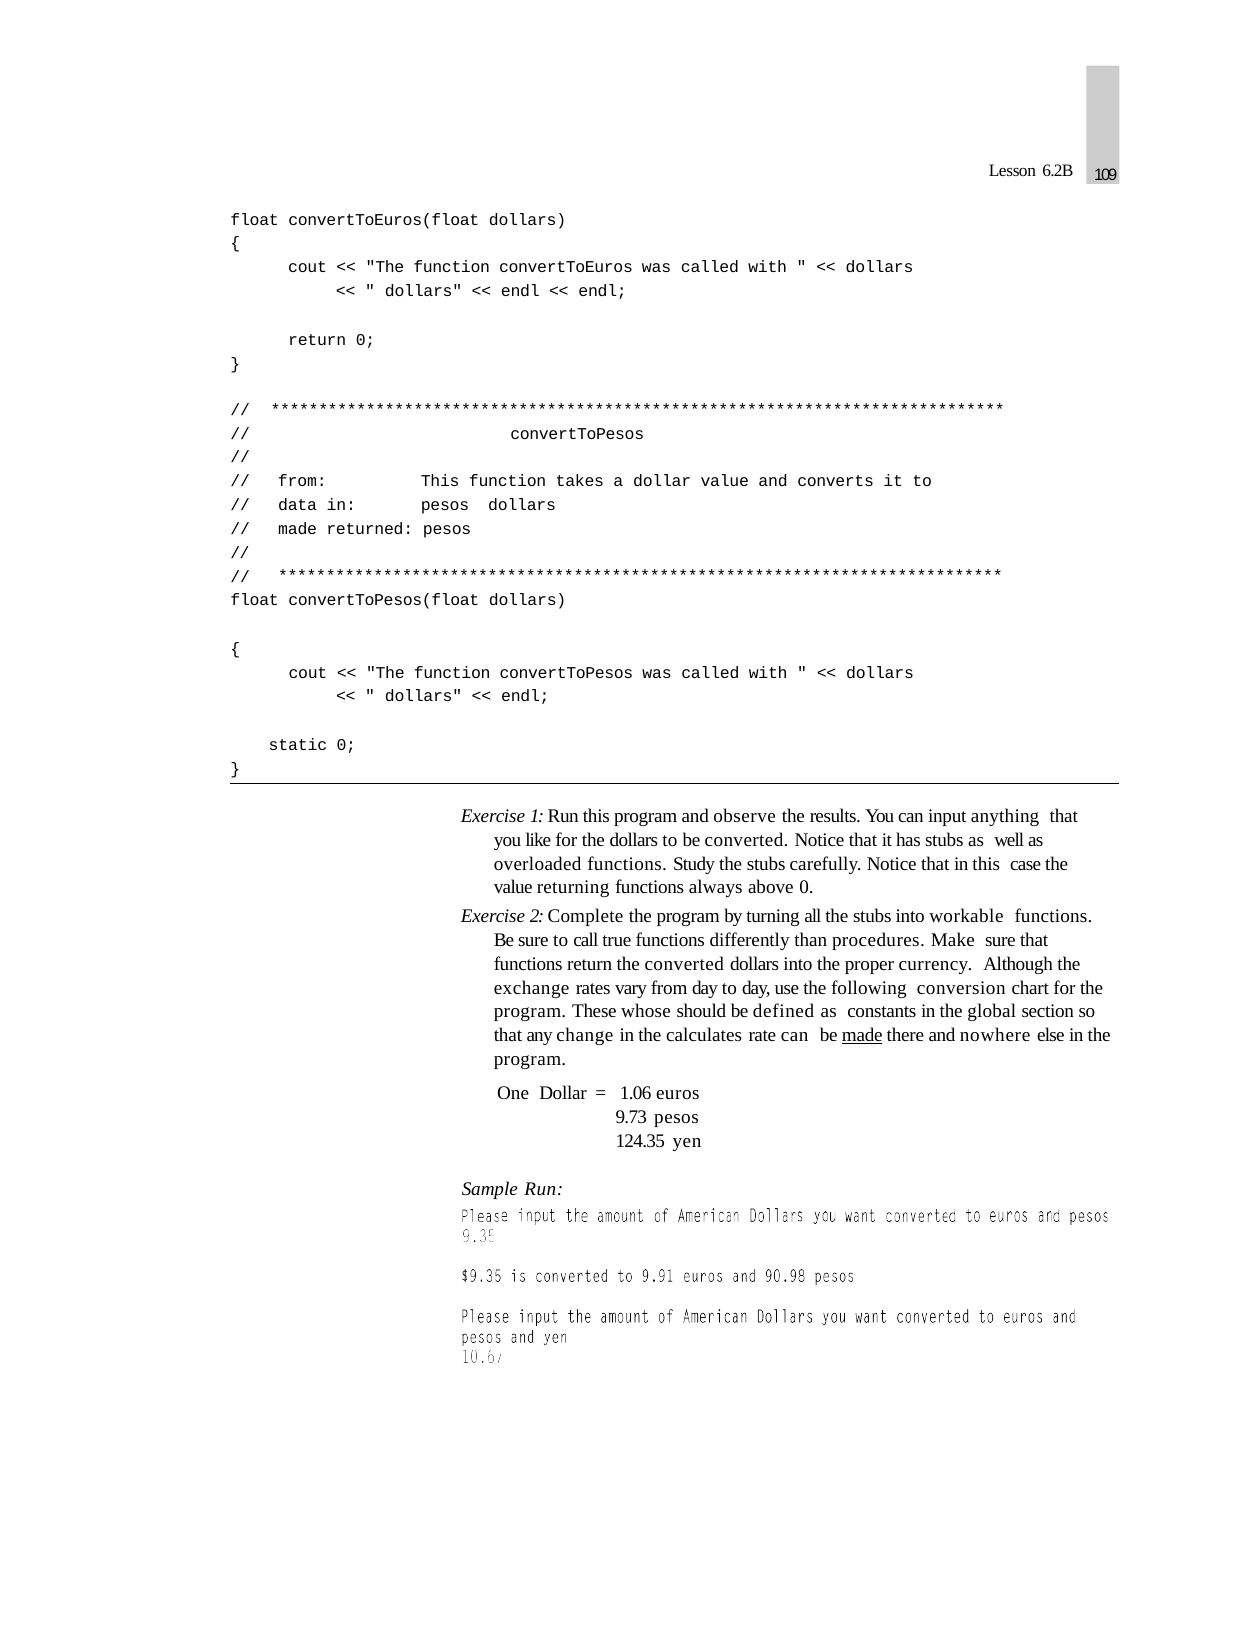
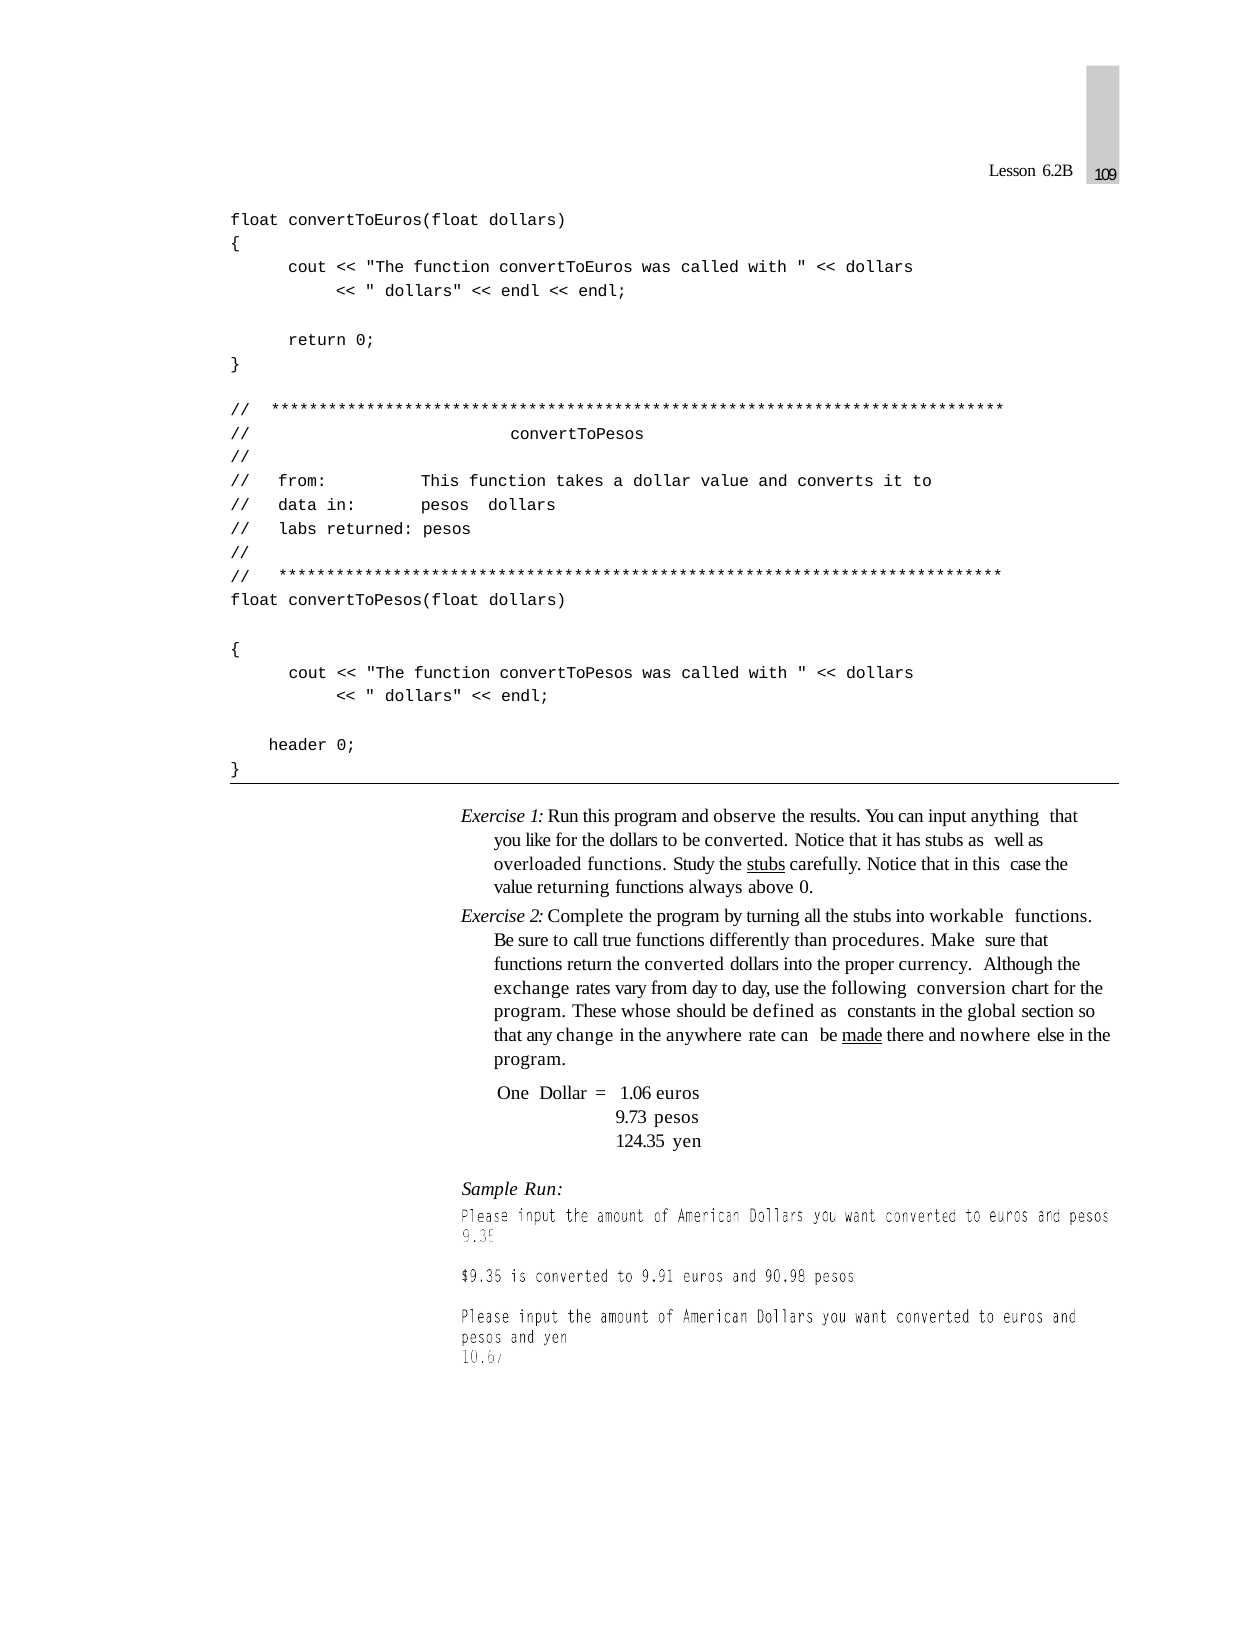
made: made -> labs (298, 529)
static: static -> header (298, 745)
stubs underline: none -> present (766, 864)
calculates: calculates -> anywhere (704, 1035)
